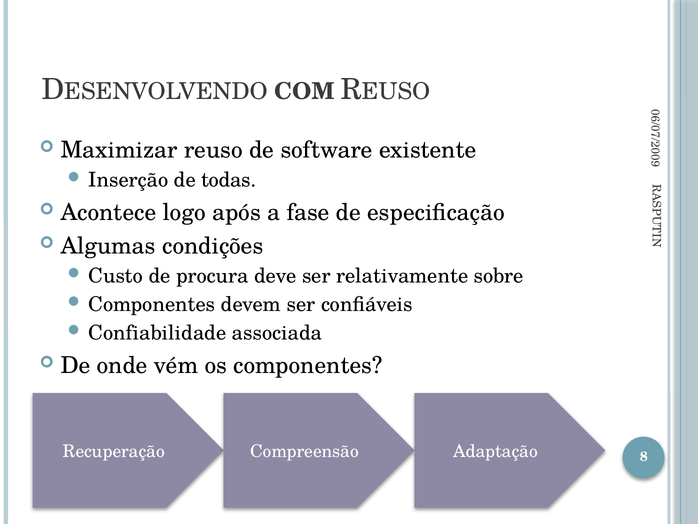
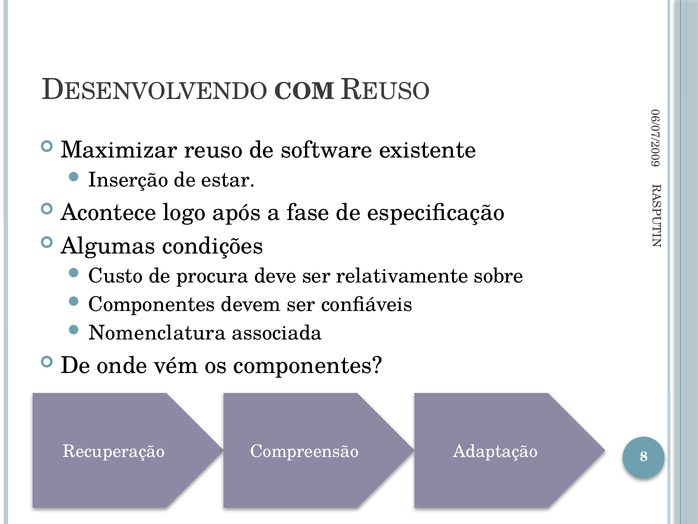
todas: todas -> estar (228, 180)
Confiabilidade: Confiabilidade -> Nomenclatura (157, 333)
